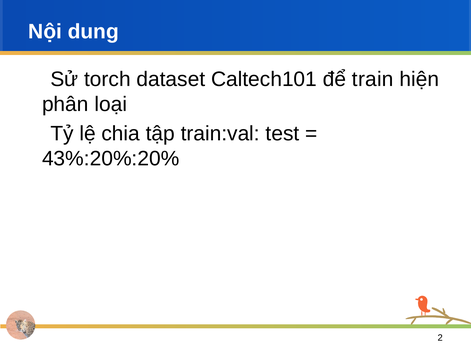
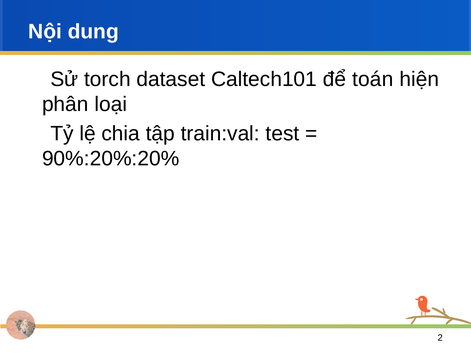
train: train -> toán (373, 79)
43%:20%:20%: 43%:20%:20% -> 90%:20%:20% (111, 159)
